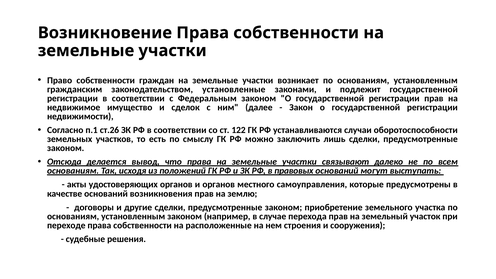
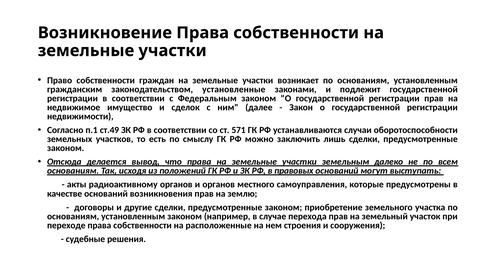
ст.26: ст.26 -> ст.49 (109, 130)
122: 122 -> 571 (239, 130)
связывают: связывают -> земельным (346, 162)
удостоверяющих: удостоверяющих -> радиоактивному (123, 185)
